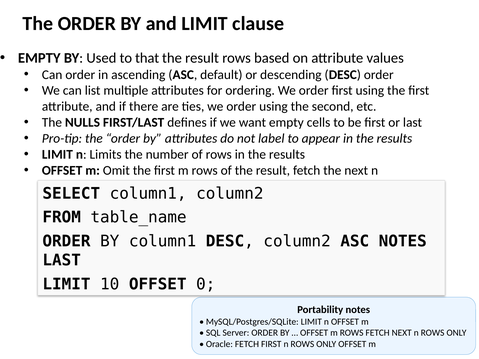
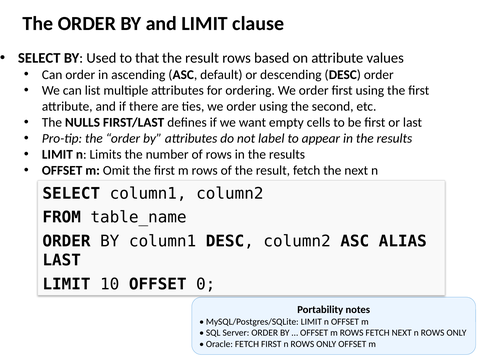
EMPTY: EMPTY -> SELECT (39, 58)
ASC NOTES: NOTES -> ALIAS (403, 241)
